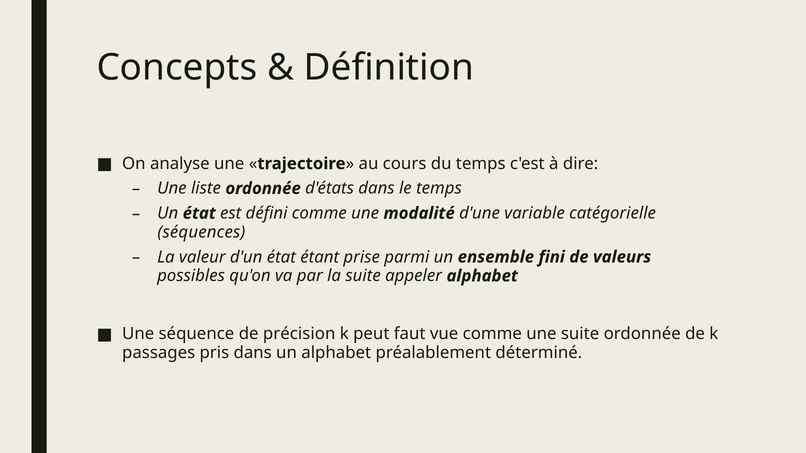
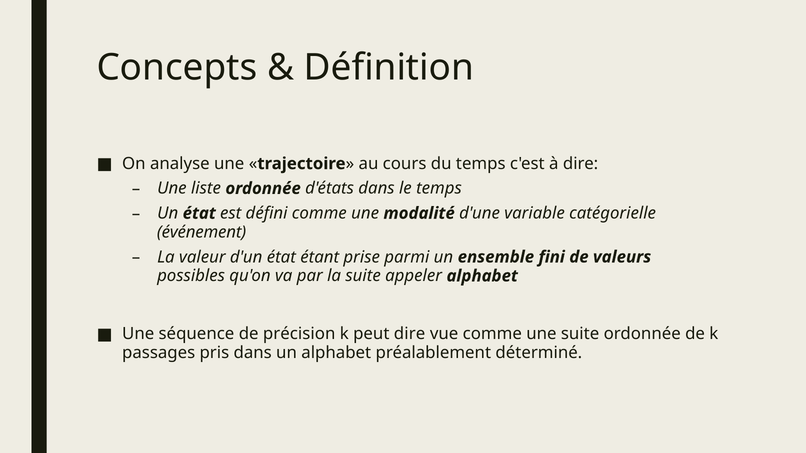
séquences: séquences -> événement (202, 232)
peut faut: faut -> dire (410, 334)
